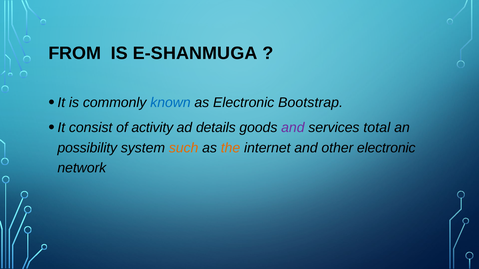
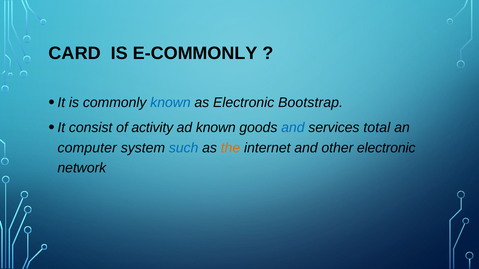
FROM: FROM -> CARD (75, 53)
E-SHANMUGA: E-SHANMUGA -> E-COMMONLY (195, 53)
ad details: details -> known (216, 128)
and colour: purple -> blue (293, 128)
possibility: possibility -> computer (87, 148)
such colour: orange -> blue (184, 148)
